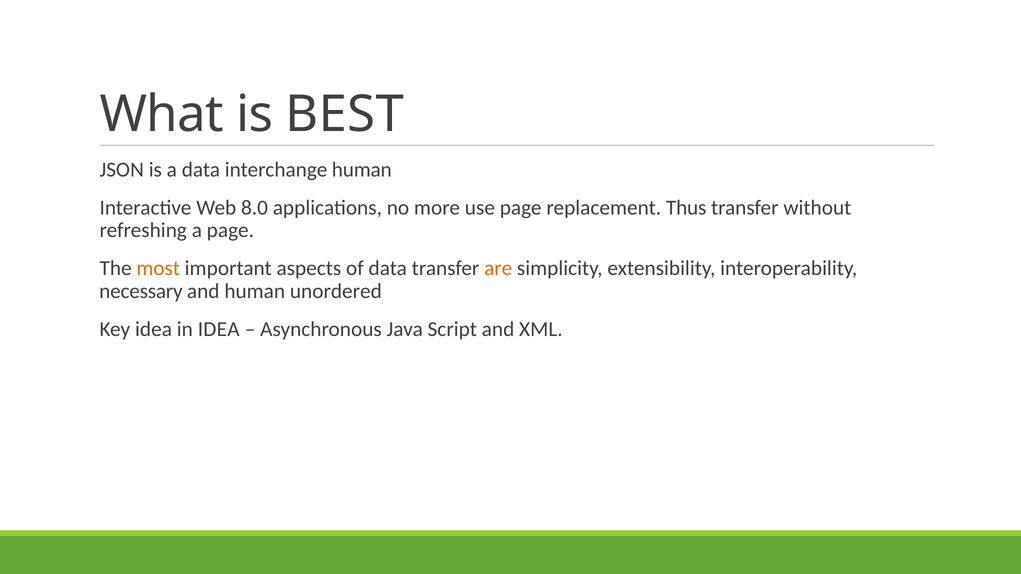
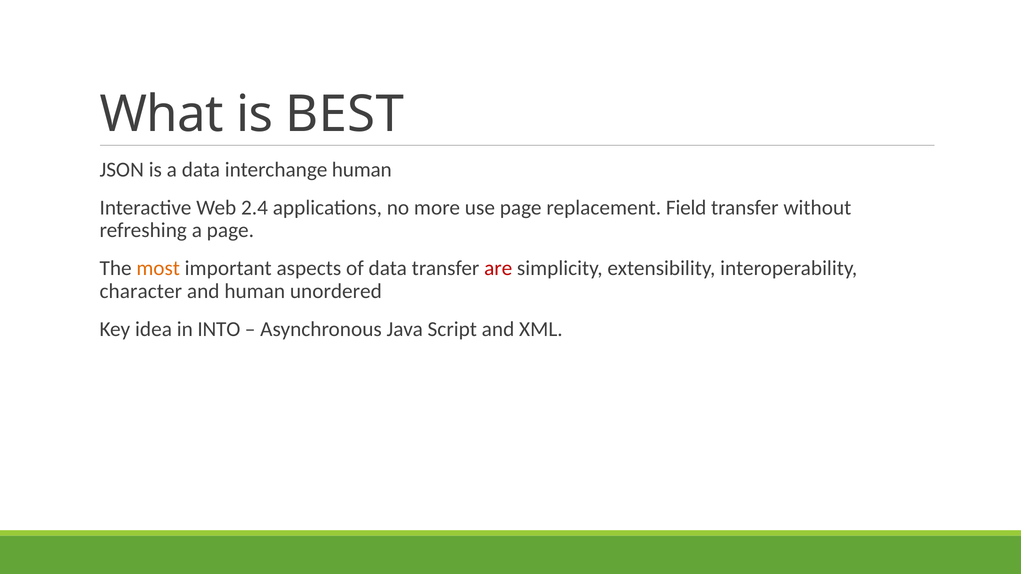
8.0: 8.0 -> 2.4 (255, 208)
Thus: Thus -> Field (686, 208)
are colour: orange -> red (498, 268)
necessary: necessary -> character (141, 291)
in IDEA: IDEA -> INTO (219, 329)
